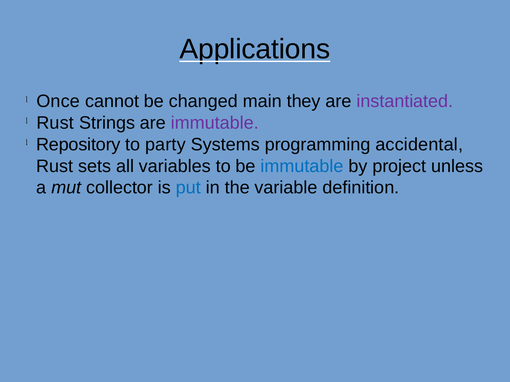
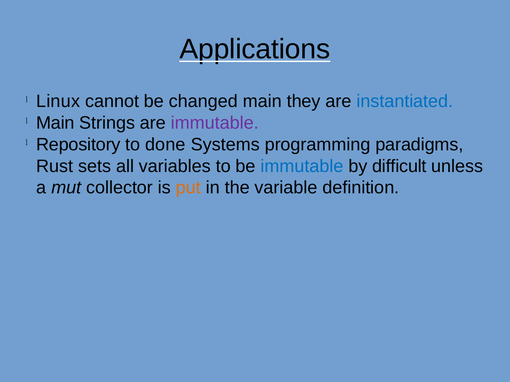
Once: Once -> Linux (58, 102)
instantiated colour: purple -> blue (405, 102)
Rust: Rust -> Main (55, 123)
party: party -> done (165, 145)
accidental: accidental -> paradigms (419, 145)
project: project -> difficult (399, 166)
put colour: blue -> orange (188, 188)
